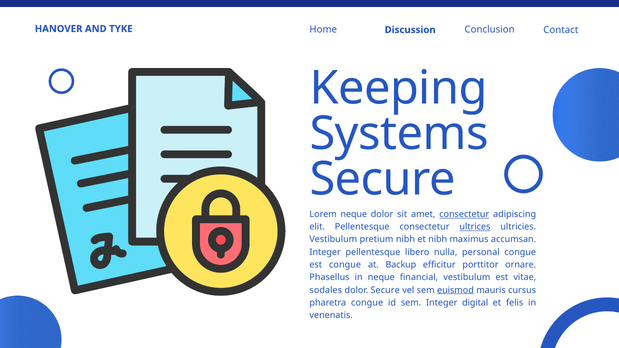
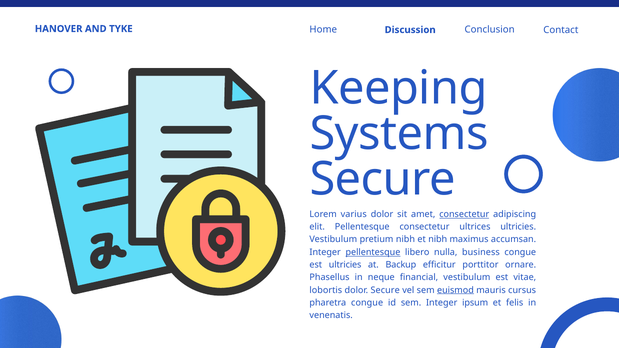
Lorem neque: neque -> varius (354, 214)
ultrices underline: present -> none (475, 227)
pellentesque underline: none -> present (373, 252)
personal: personal -> business (481, 252)
est congue: congue -> ultricies (345, 265)
sodales: sodales -> lobortis (326, 290)
digital: digital -> ipsum (475, 303)
